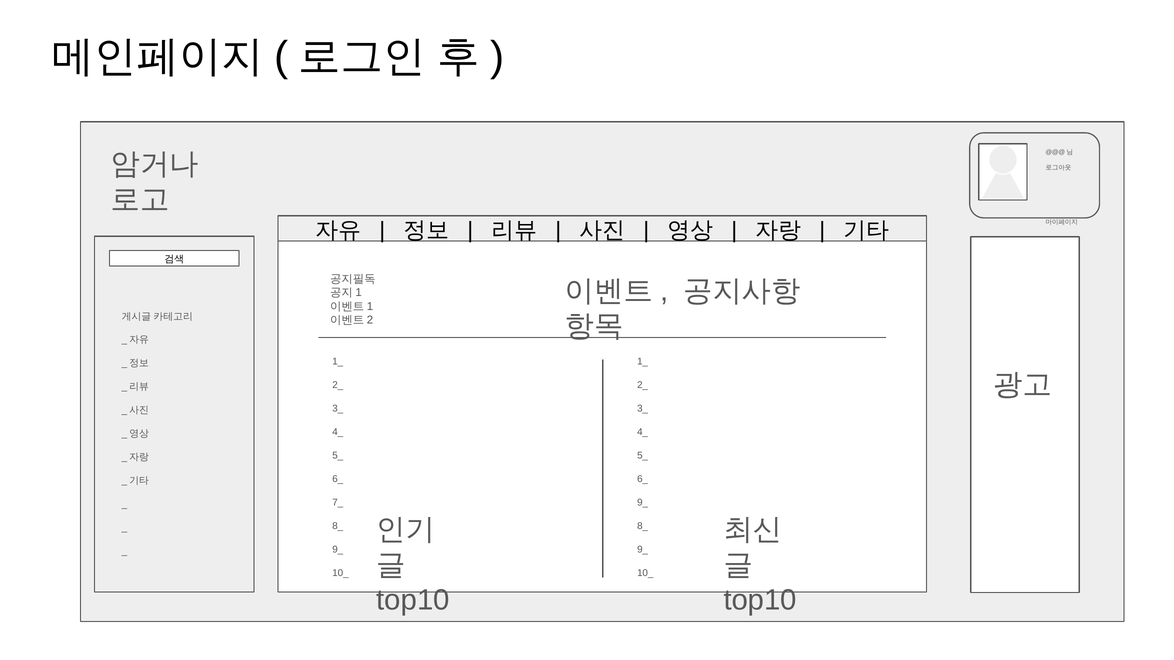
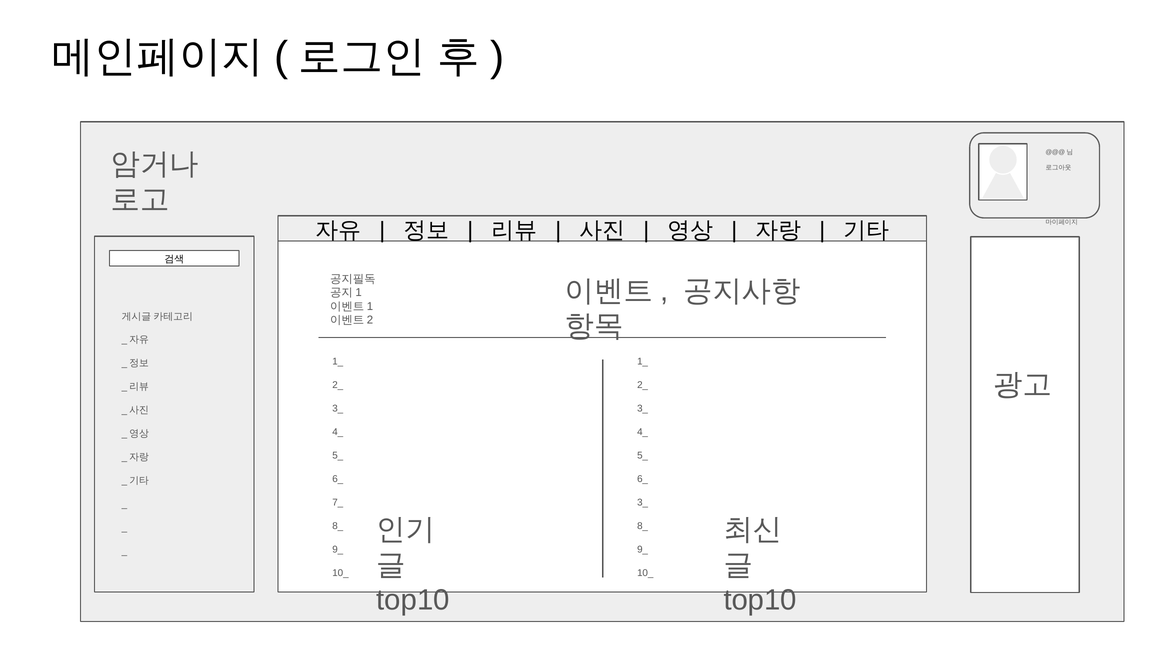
9_: 9_ -> 3_ (643, 503)
